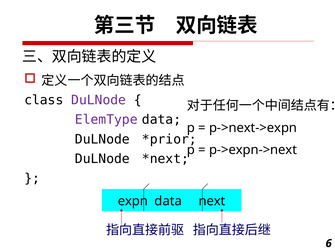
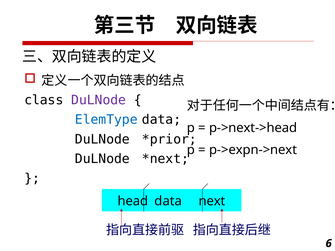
ElemType colour: purple -> blue (106, 120)
p->next->expn: p->next->expn -> p->next->head (253, 128)
expn: expn -> head (133, 201)
